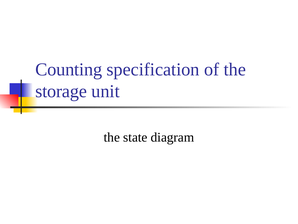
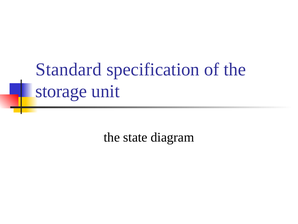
Counting: Counting -> Standard (69, 69)
